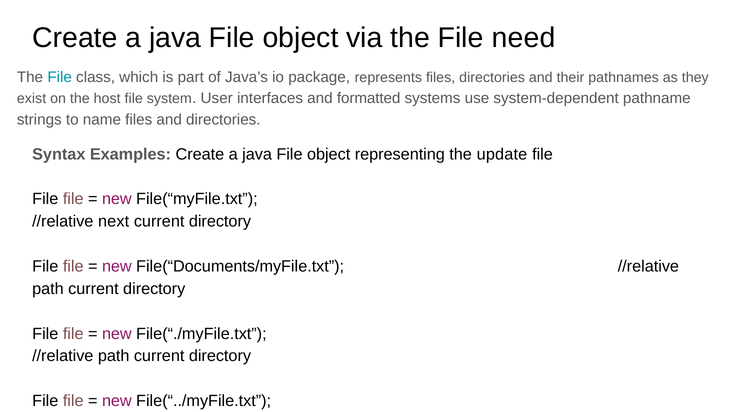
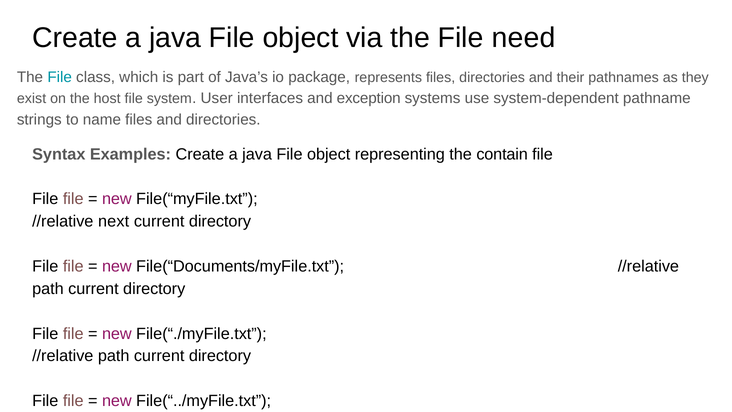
formatted: formatted -> exception (369, 98)
update: update -> contain (502, 154)
